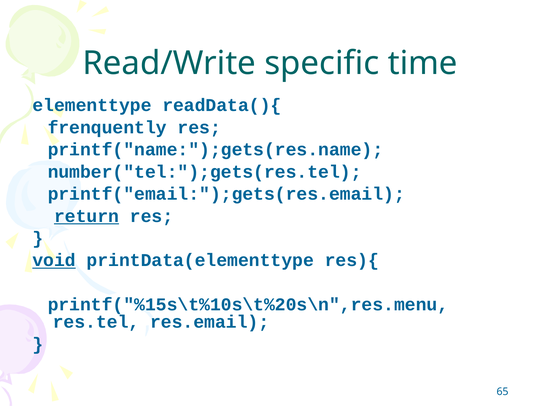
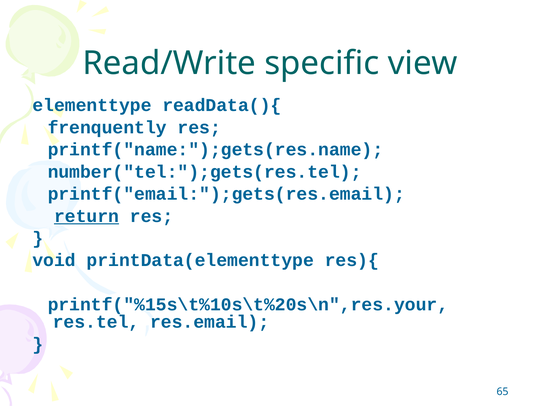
time: time -> view (423, 63)
void underline: present -> none (54, 260)
printf("%15s\t%10s\t%20s\n",res.menu: printf("%15s\t%10s\t%20s\n",res.menu -> printf("%15s\t%10s\t%20s\n",res.your (248, 304)
